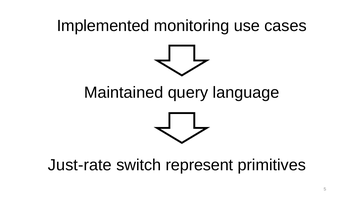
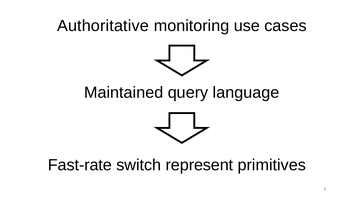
Implemented: Implemented -> Authoritative (103, 26)
Just-rate: Just-rate -> Fast-rate (80, 166)
